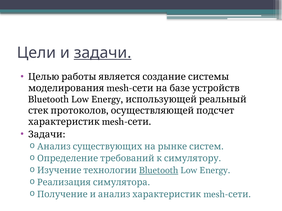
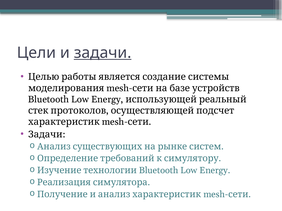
Bluetooth underline: present -> none (159, 171)
